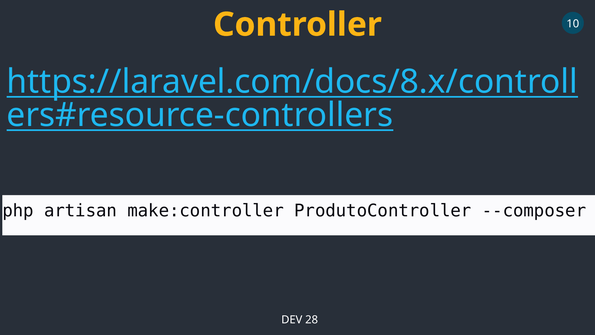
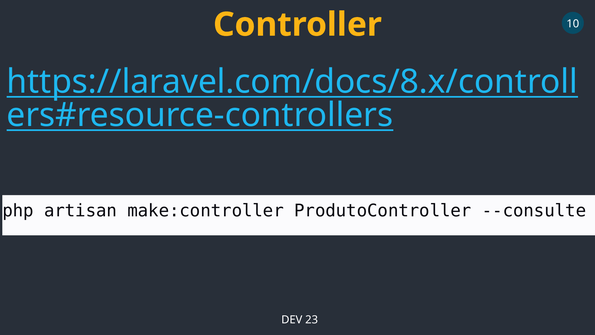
--composer: --composer -> --consulte (534, 210)
28: 28 -> 23 (312, 320)
